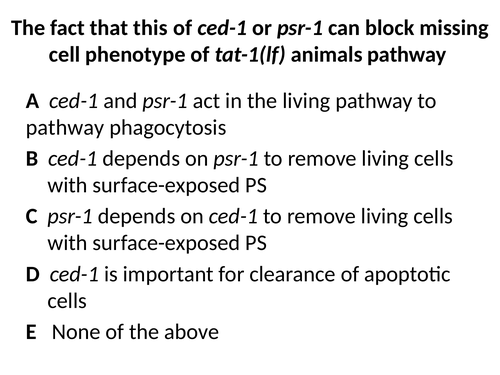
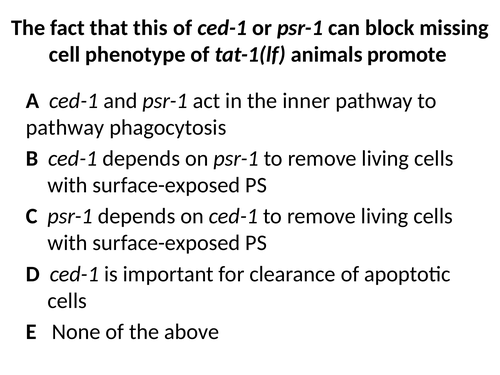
animals pathway: pathway -> promote (407, 54)
the living: living -> inner (306, 101)
